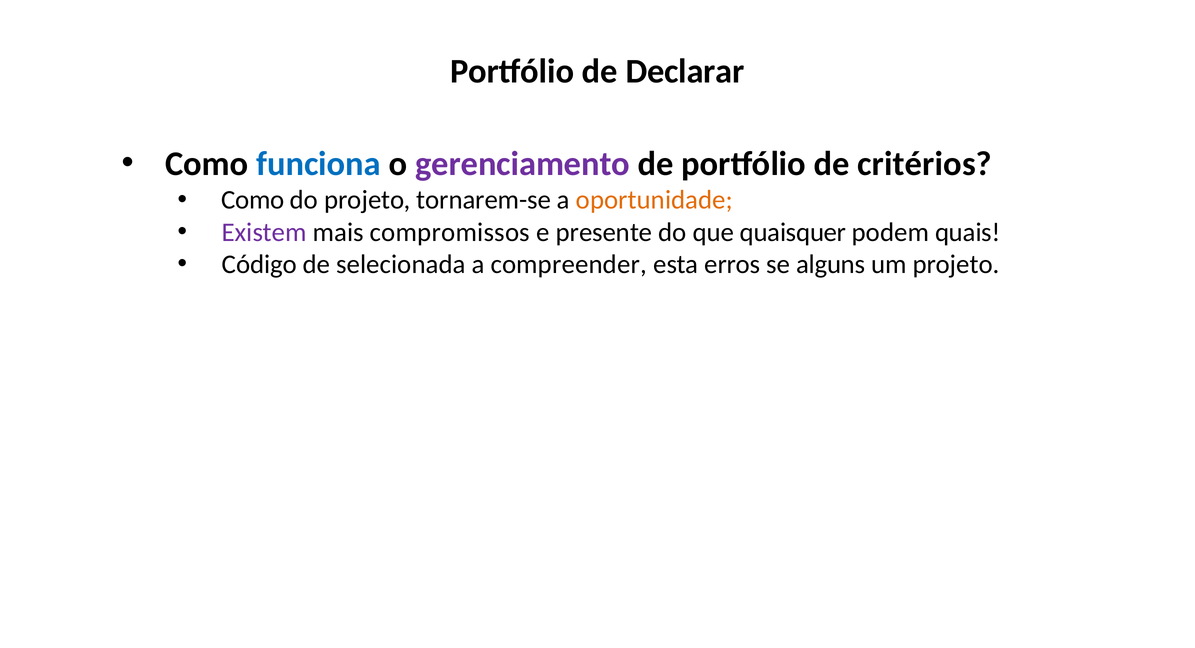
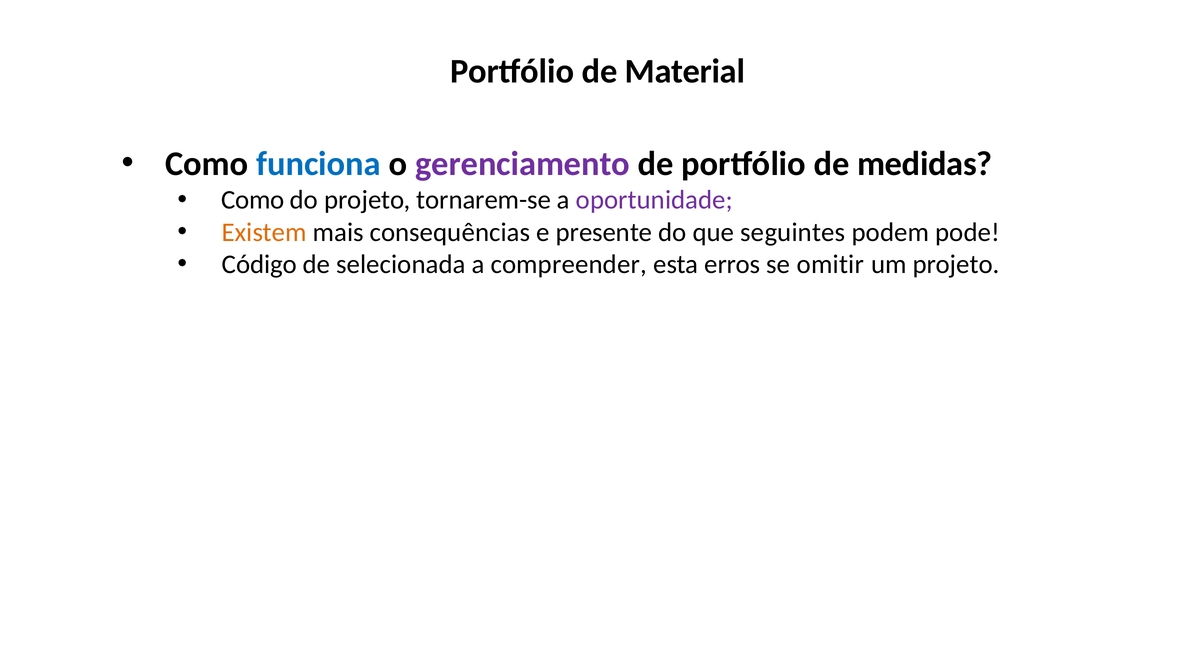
Declarar: Declarar -> Material (685, 71)
critérios: critérios -> medidas (925, 164)
oportunidade colour: orange -> purple (654, 200)
Existem colour: purple -> orange (264, 232)
compromissos: compromissos -> consequências (450, 232)
quaisquer: quaisquer -> seguintes (793, 232)
quais: quais -> pode (968, 232)
alguns: alguns -> omitir (830, 265)
